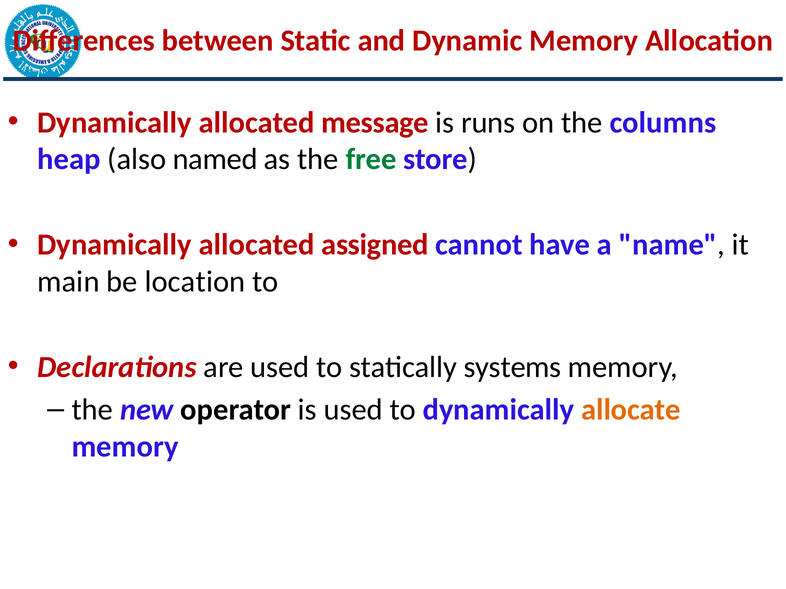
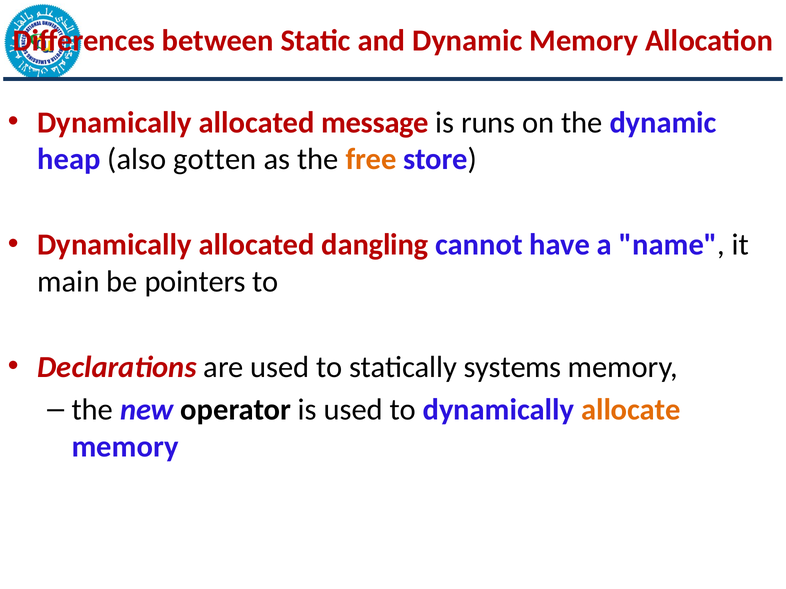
the columns: columns -> dynamic (663, 123)
named: named -> gotten (215, 159)
free colour: green -> orange (371, 159)
assigned: assigned -> dangling (375, 245)
location: location -> pointers (195, 282)
